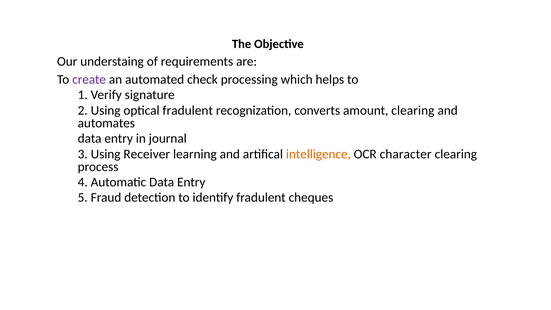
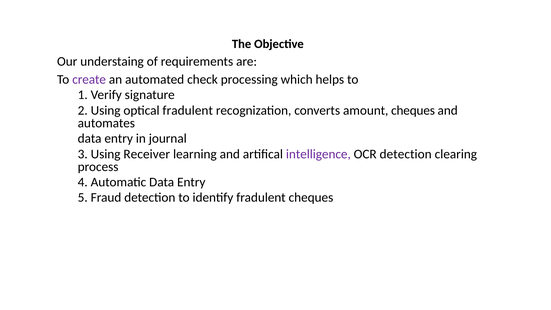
amount clearing: clearing -> cheques (413, 110)
intelligence colour: orange -> purple (318, 154)
OCR character: character -> detection (406, 154)
